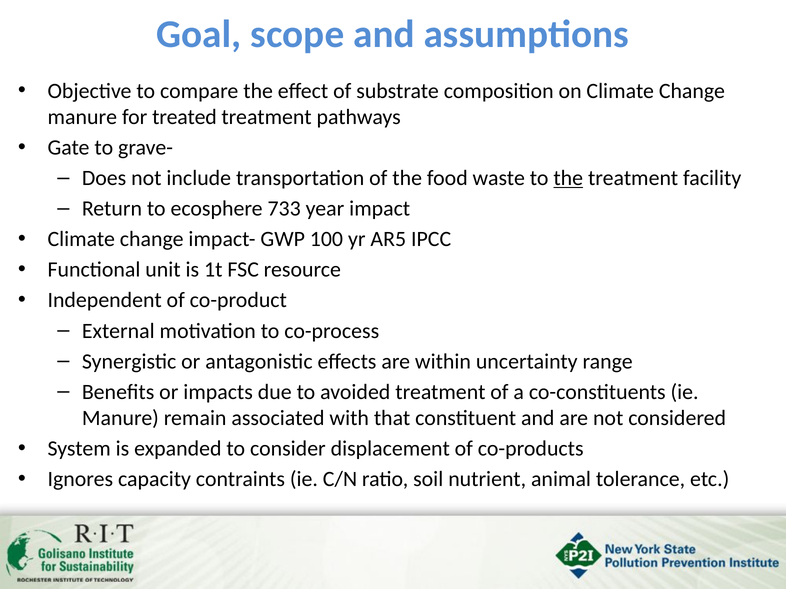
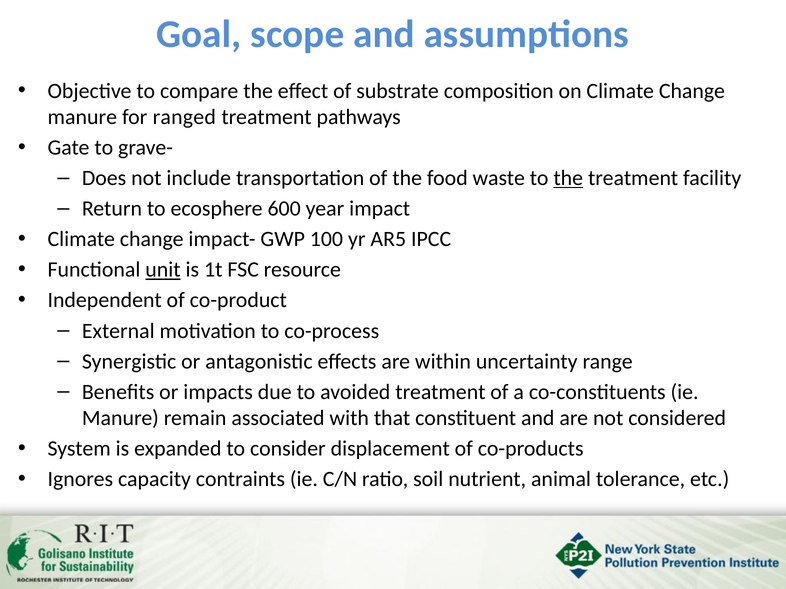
treated: treated -> ranged (184, 117)
733: 733 -> 600 (284, 209)
unit underline: none -> present (163, 270)
